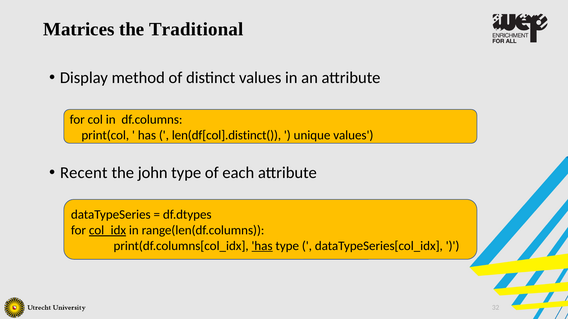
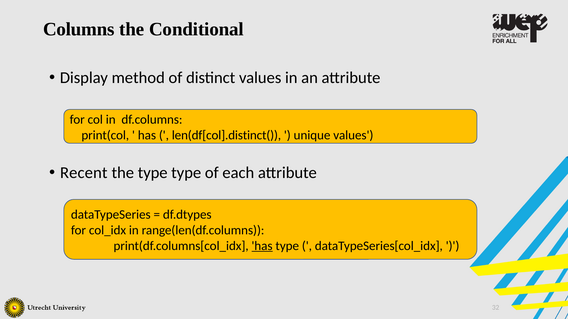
Matrices: Matrices -> Columns (79, 29)
Traditional: Traditional -> Conditional (196, 29)
the john: john -> type (153, 173)
col_idx underline: present -> none (107, 231)
